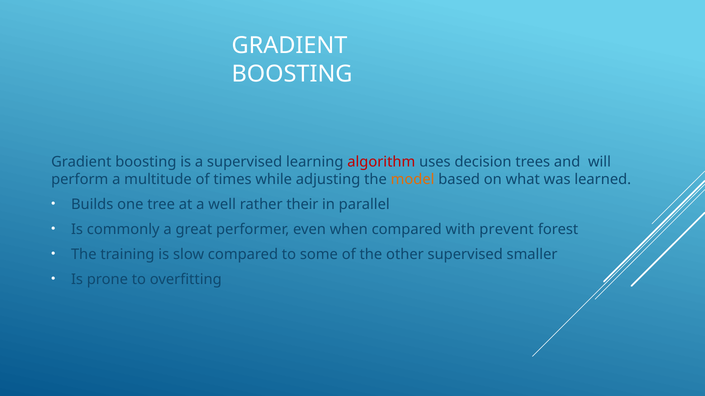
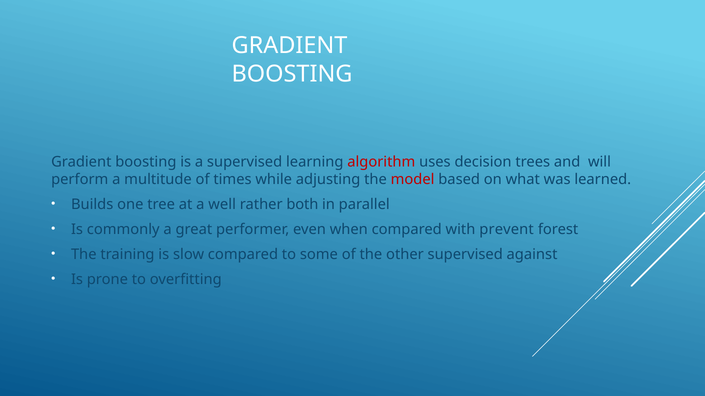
model colour: orange -> red (413, 180)
their: their -> both (302, 205)
smaller: smaller -> against (532, 255)
